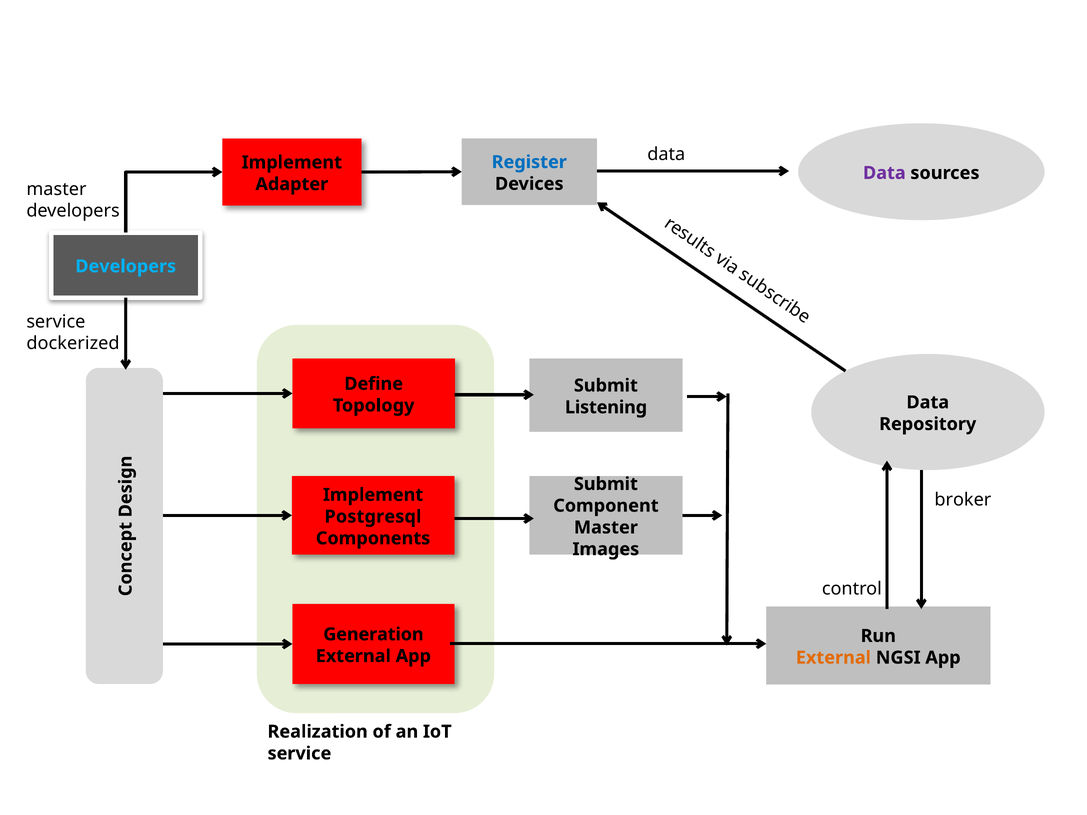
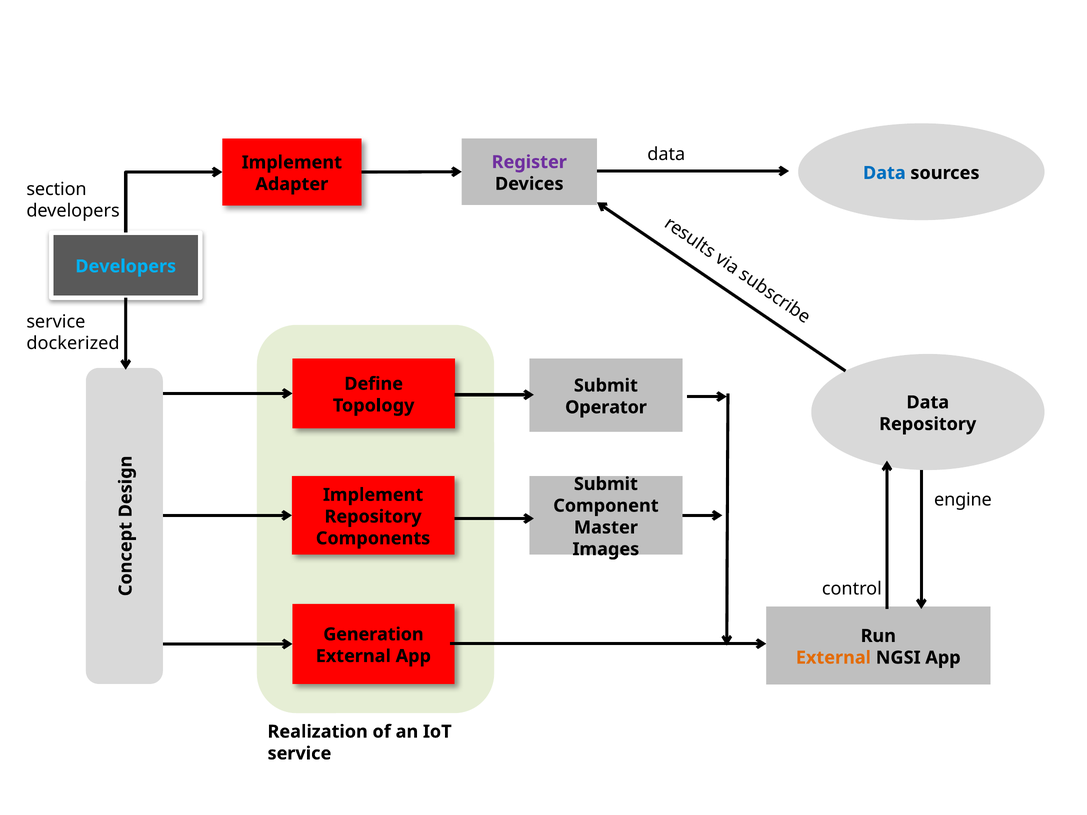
Register colour: blue -> purple (529, 162)
Data colour: purple -> blue (884, 173)
master: master -> section (57, 189)
Listening: Listening -> Operator (606, 407)
broker: broker -> engine (963, 500)
Postgresql: Postgresql -> Repository (373, 517)
